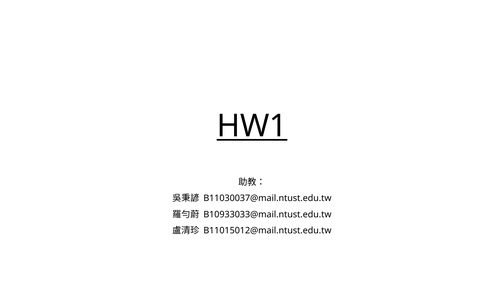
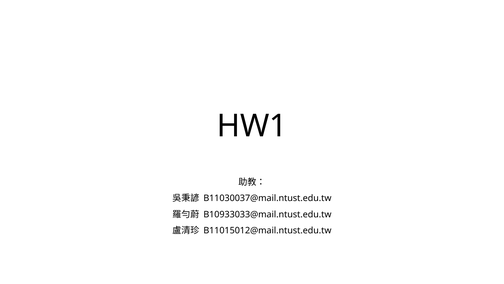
HW1 underline: present -> none (252, 126)
